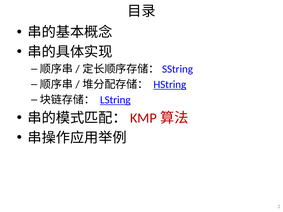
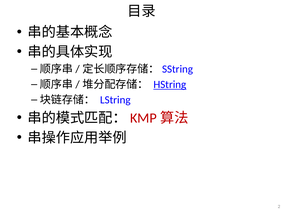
LString underline: present -> none (115, 100)
